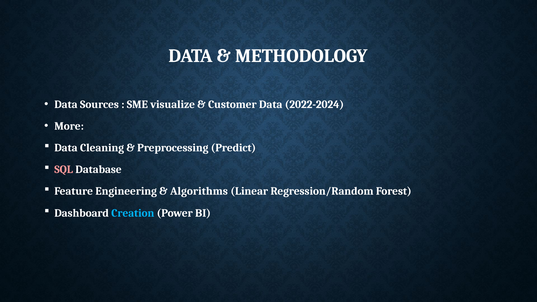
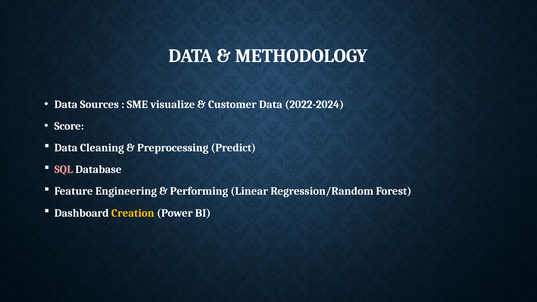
More: More -> Score (69, 126)
Algorithms: Algorithms -> Performing (199, 191)
Creation colour: light blue -> yellow (133, 213)
